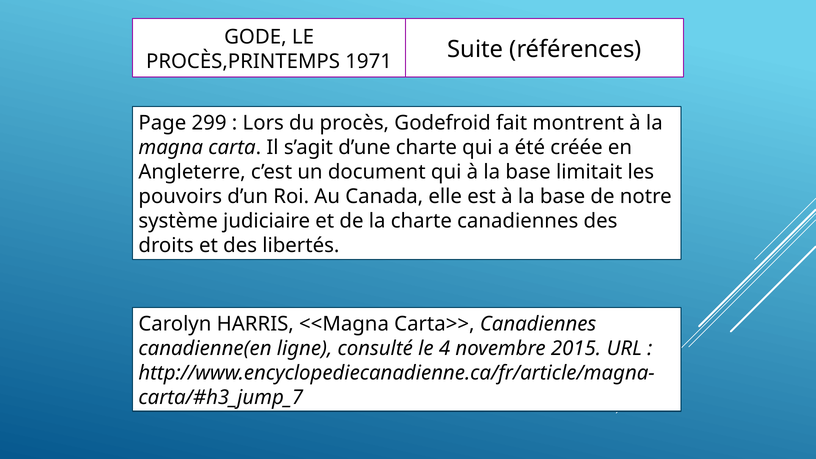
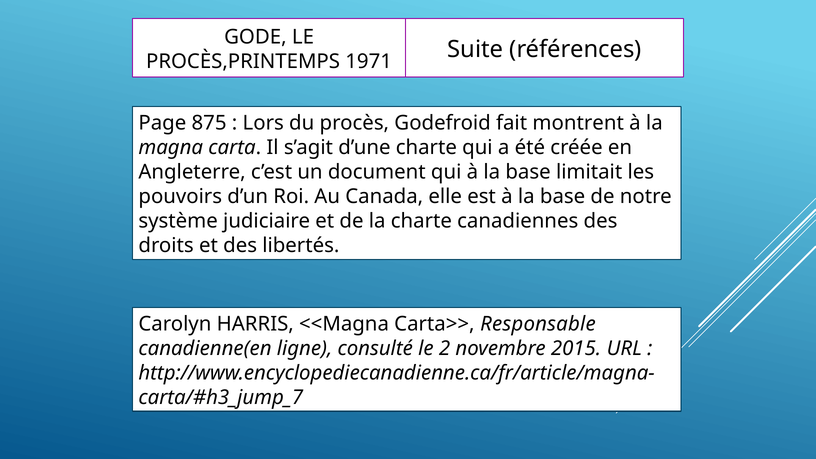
299: 299 -> 875 (209, 123)
Carta>> Canadiennes: Canadiennes -> Responsable (538, 324)
4: 4 -> 2 (445, 348)
